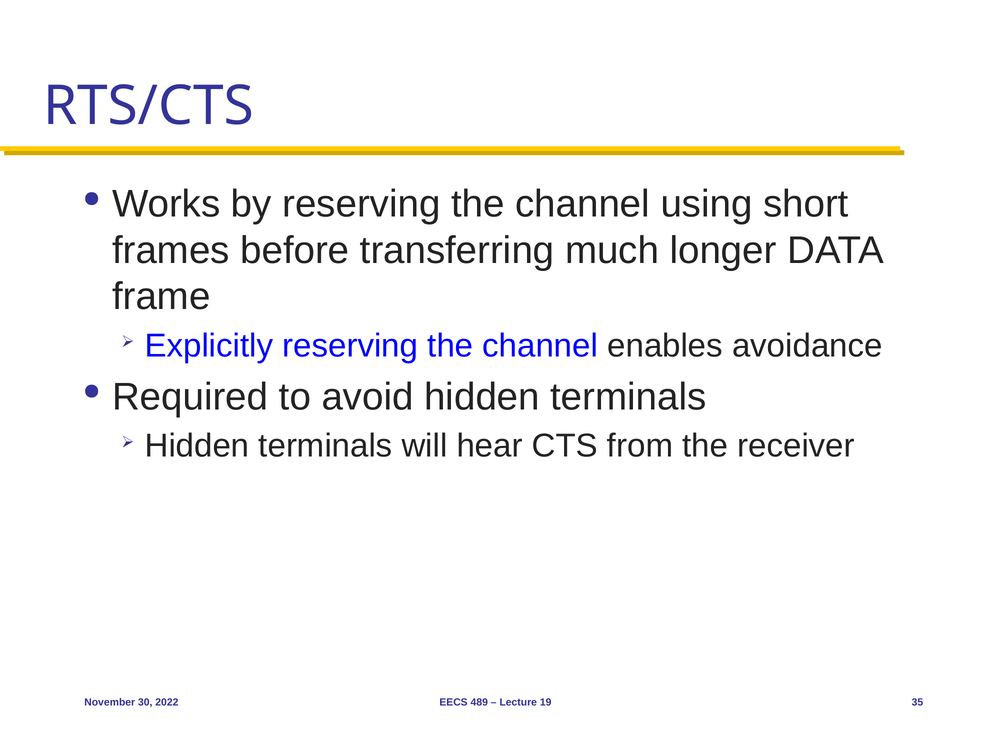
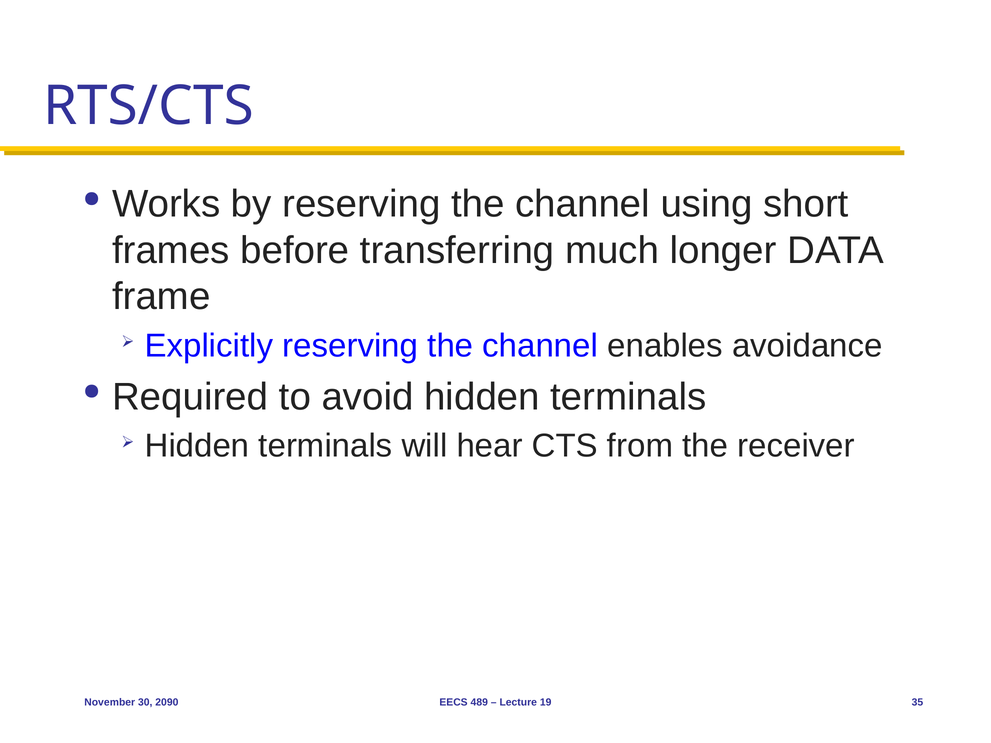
2022: 2022 -> 2090 (167, 703)
